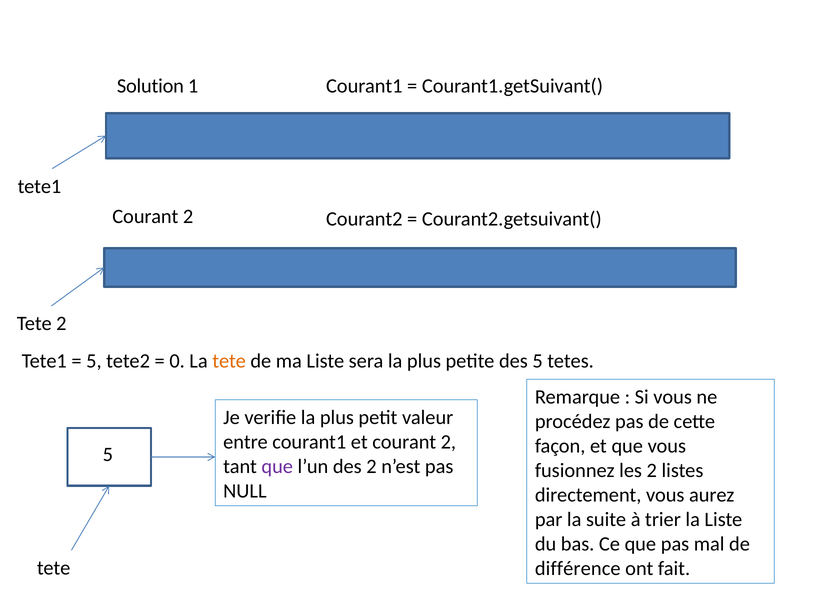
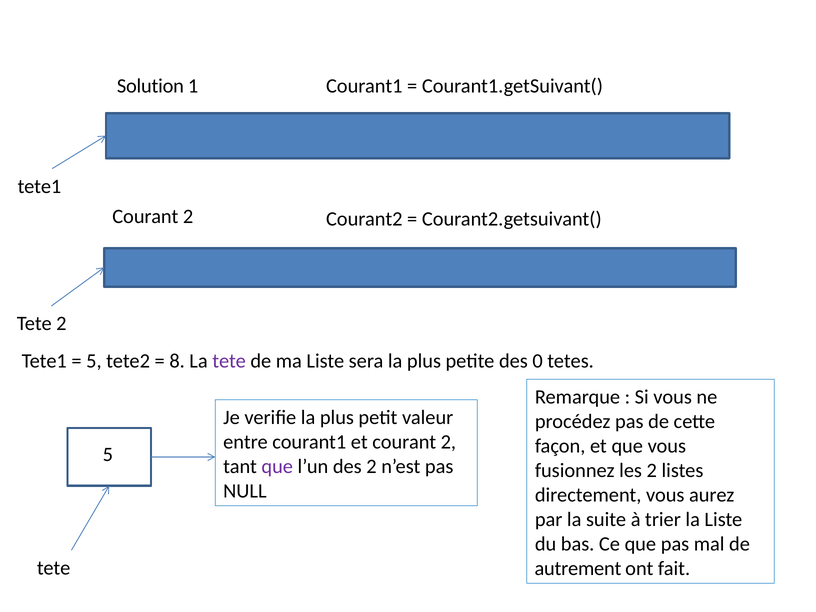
0: 0 -> 8 (177, 361)
tete colour: orange -> purple (229, 361)
des 5: 5 -> 0 (538, 361)
différence: différence -> autrement (578, 568)
